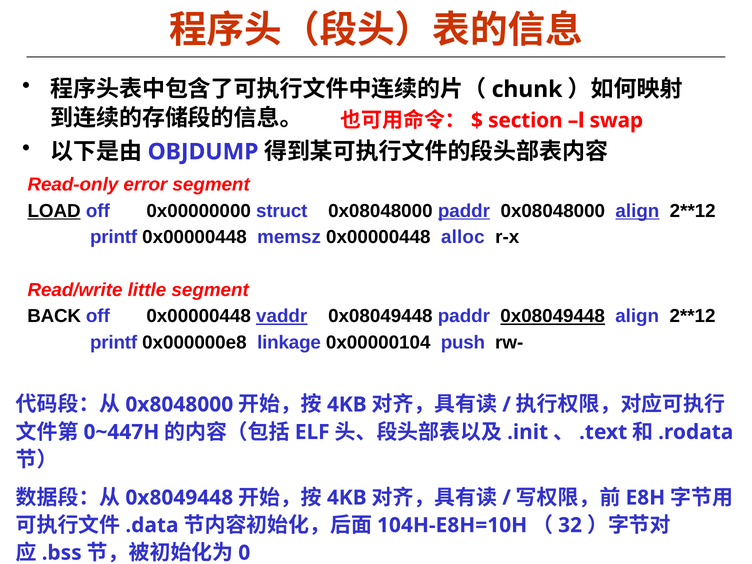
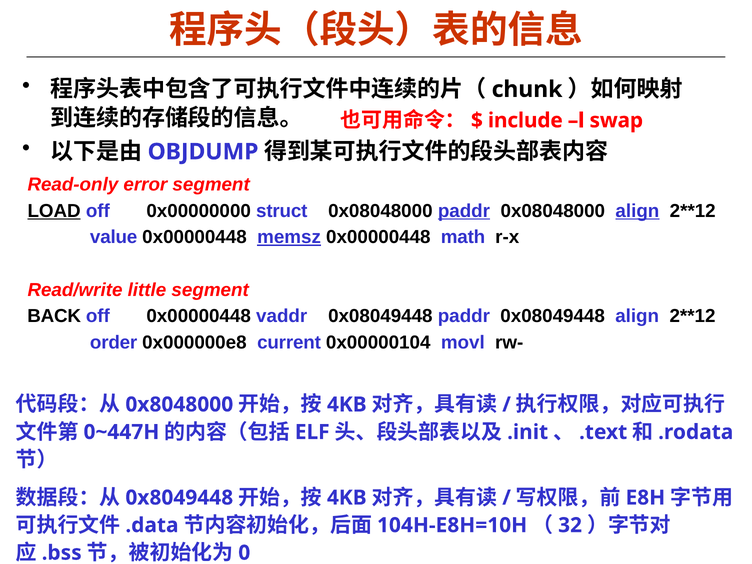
section: section -> include (525, 120)
printf: printf -> value (114, 237)
memsz underline: none -> present (289, 237)
alloc: alloc -> math (463, 237)
vaddr underline: present -> none (282, 316)
0x08049448 underline: present -> none (553, 316)
printf: printf -> order (114, 342)
linkage: linkage -> current (289, 342)
push: push -> movl (463, 342)
